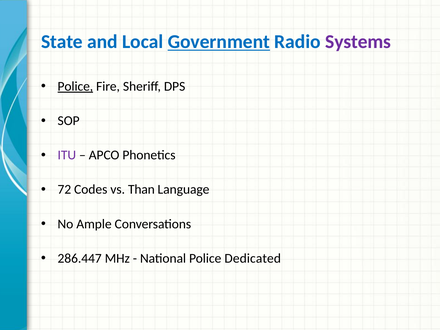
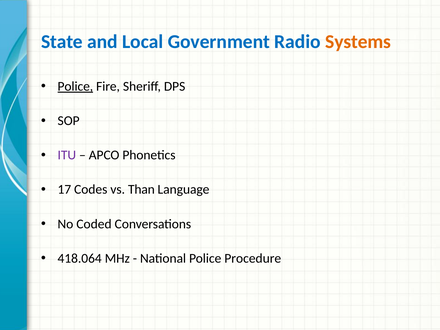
Government underline: present -> none (219, 42)
Systems colour: purple -> orange (358, 42)
72: 72 -> 17 (64, 190)
Ample: Ample -> Coded (94, 224)
286.447: 286.447 -> 418.064 (80, 258)
Dedicated: Dedicated -> Procedure (253, 258)
